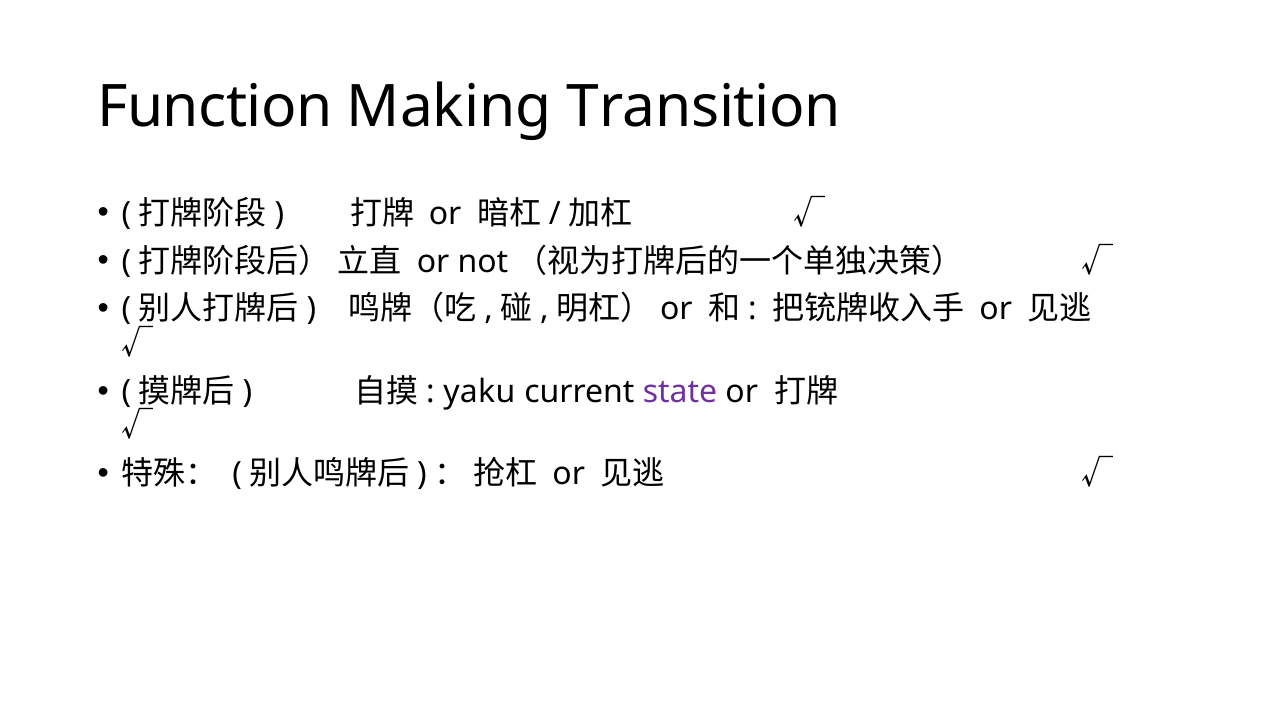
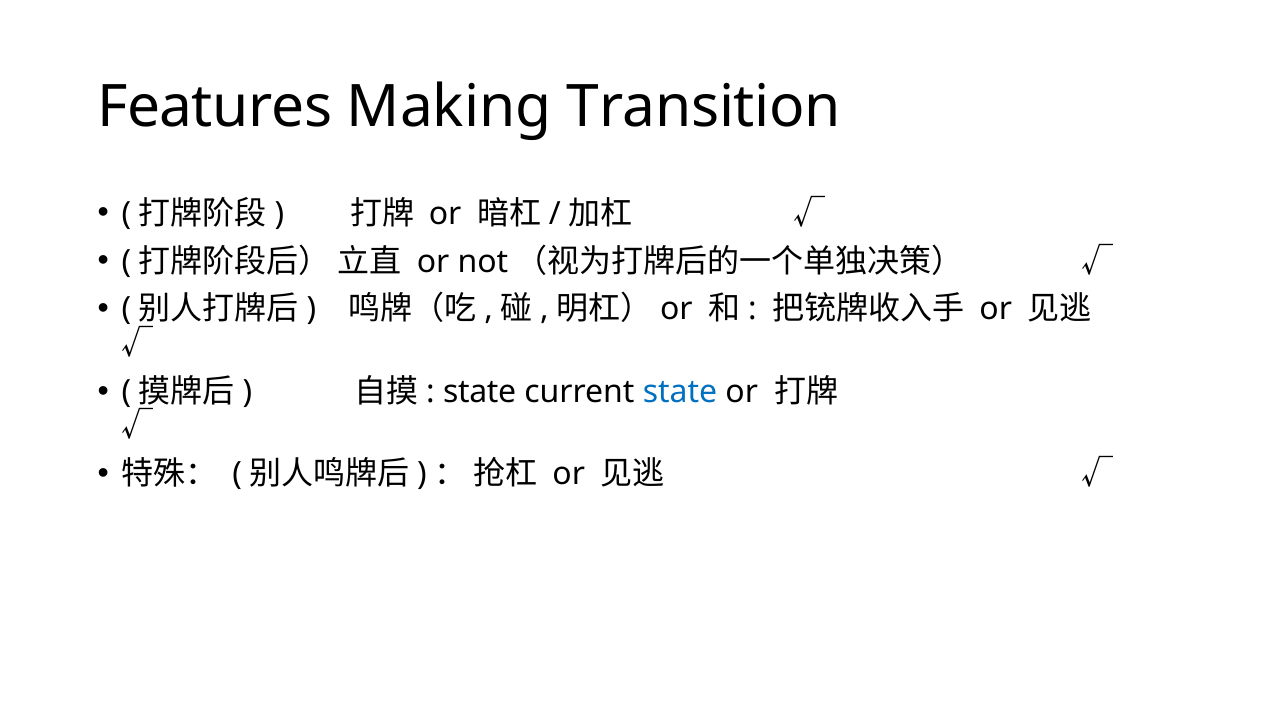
Function: Function -> Features (215, 108)
yaku: yaku -> state (480, 392)
state colour: purple -> blue (680, 392)
